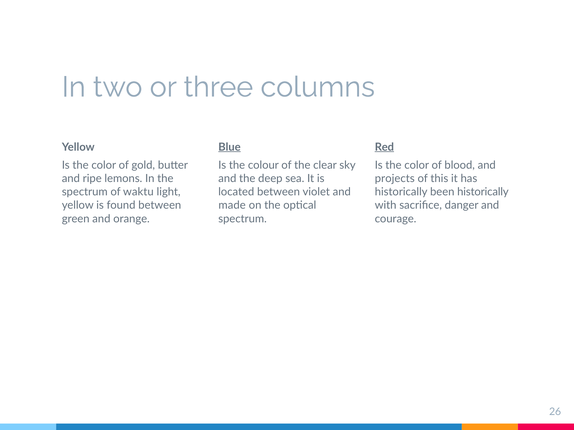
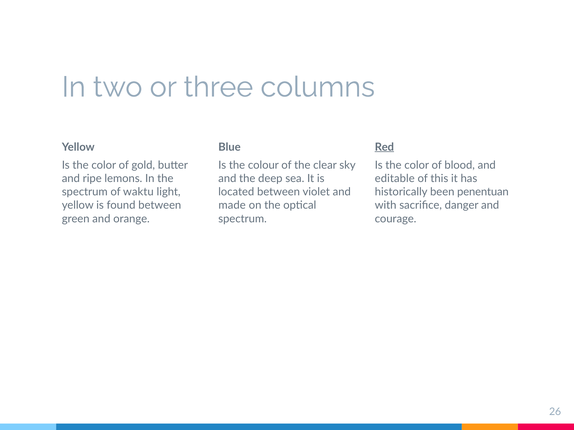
Blue underline: present -> none (229, 147)
projects: projects -> editable (395, 179)
been historically: historically -> penentuan (483, 192)
